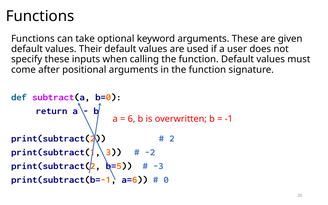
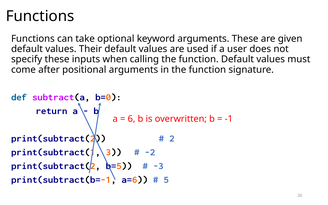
0: 0 -> 5 (166, 180)
